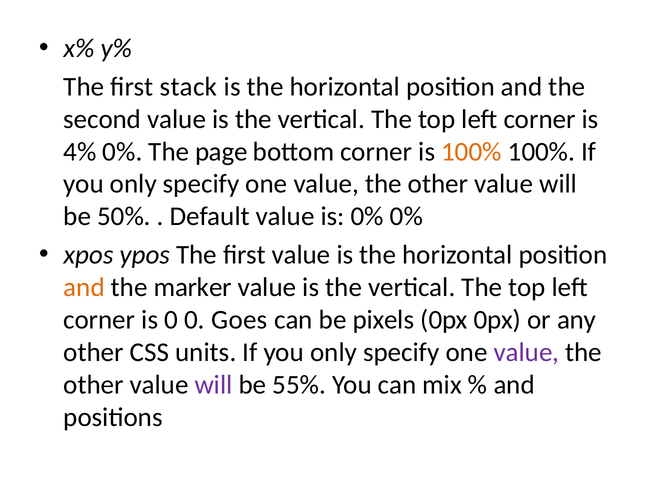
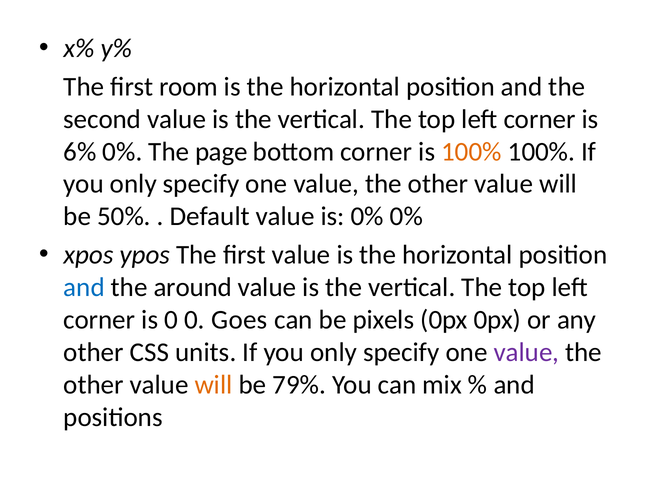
stack: stack -> room (189, 87)
4%: 4% -> 6% (80, 152)
and colour: orange -> blue (84, 288)
marker: marker -> around (193, 288)
will colour: purple -> orange (214, 385)
55%: 55% -> 79% (299, 385)
